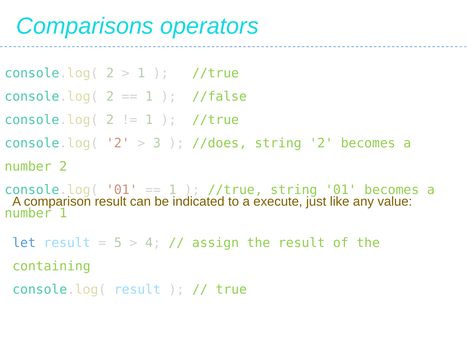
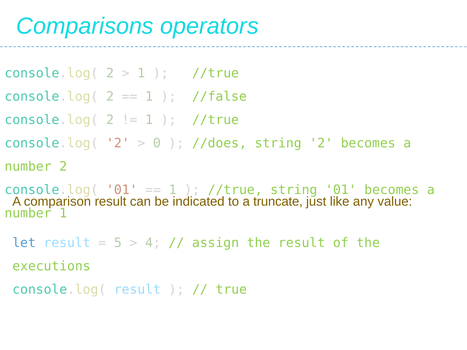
3: 3 -> 0 (157, 143)
execute: execute -> truncate (278, 202)
containing: containing -> executions (51, 267)
